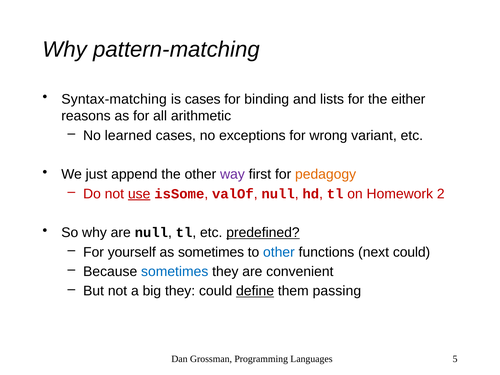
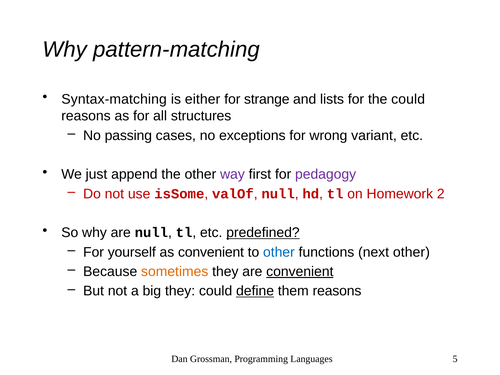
is cases: cases -> either (203, 99)
binding: binding -> strange (267, 99)
the either: either -> could (408, 99)
arithmetic: arithmetic -> structures (201, 116)
learned: learned -> passing (128, 135)
pedagogy colour: orange -> purple (326, 174)
use underline: present -> none (139, 194)
as sometimes: sometimes -> convenient (211, 252)
next could: could -> other (411, 252)
sometimes colour: blue -> orange (175, 272)
convenient underline: none -> present (300, 272)
them passing: passing -> reasons (337, 291)
